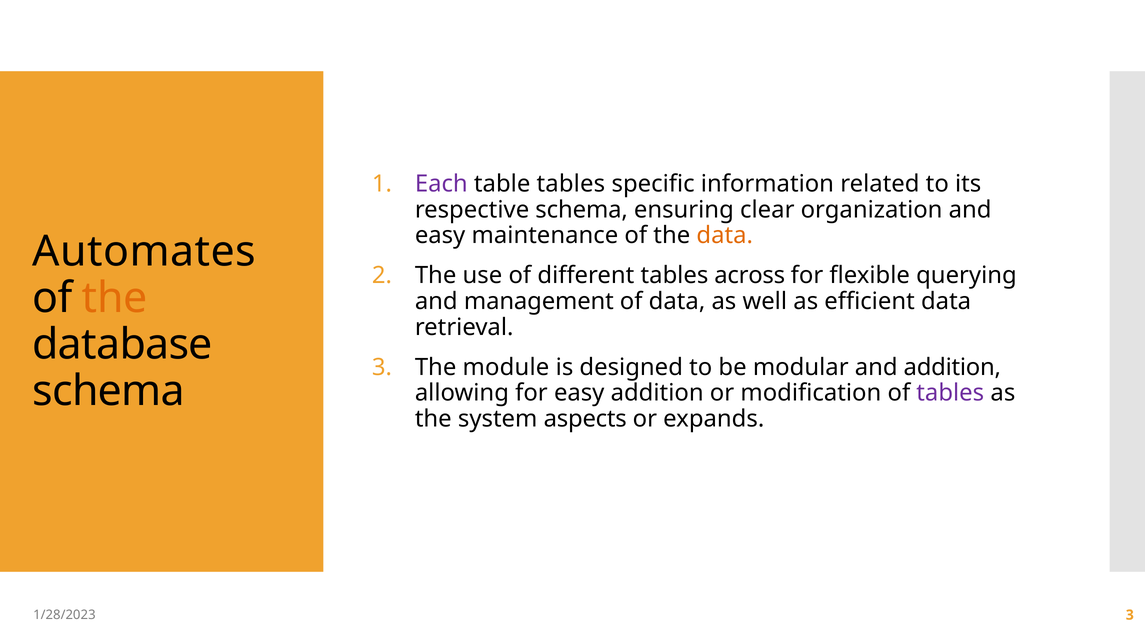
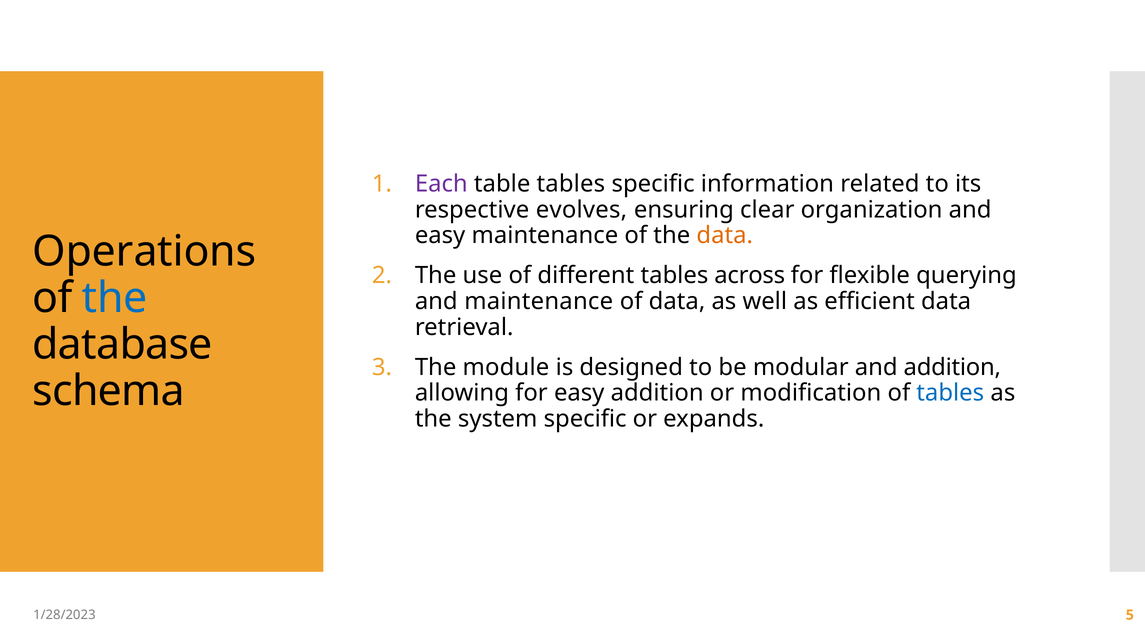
respective schema: schema -> evolves (581, 210)
Automates: Automates -> Operations (144, 252)
the colour: orange -> blue (115, 298)
and management: management -> maintenance (539, 301)
tables colour: purple -> blue (950, 393)
system aspects: aspects -> specific (585, 419)
1/28/2023 3: 3 -> 5 (1130, 615)
